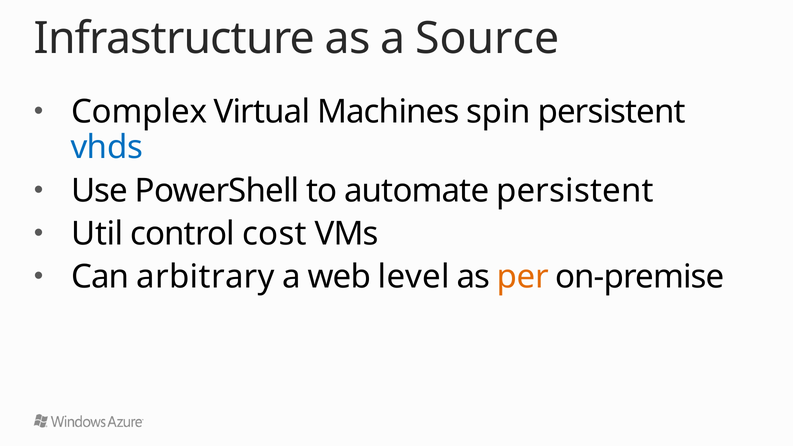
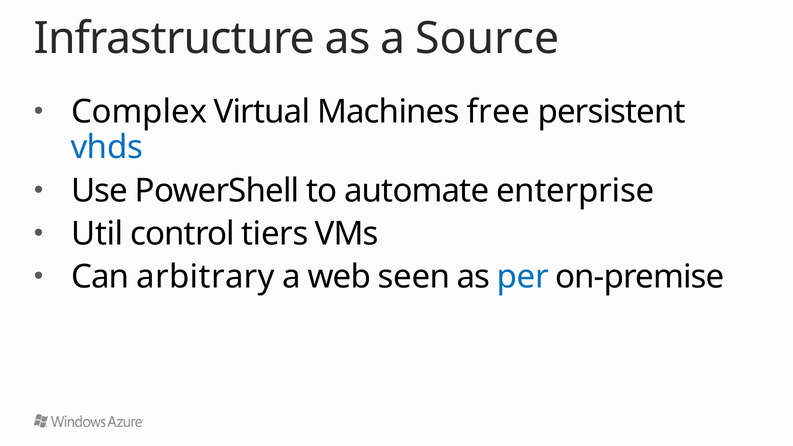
spin: spin -> free (498, 112)
automate persistent: persistent -> enterprise (575, 191)
cost: cost -> tiers (275, 234)
level: level -> seen (414, 277)
per colour: orange -> blue (523, 277)
